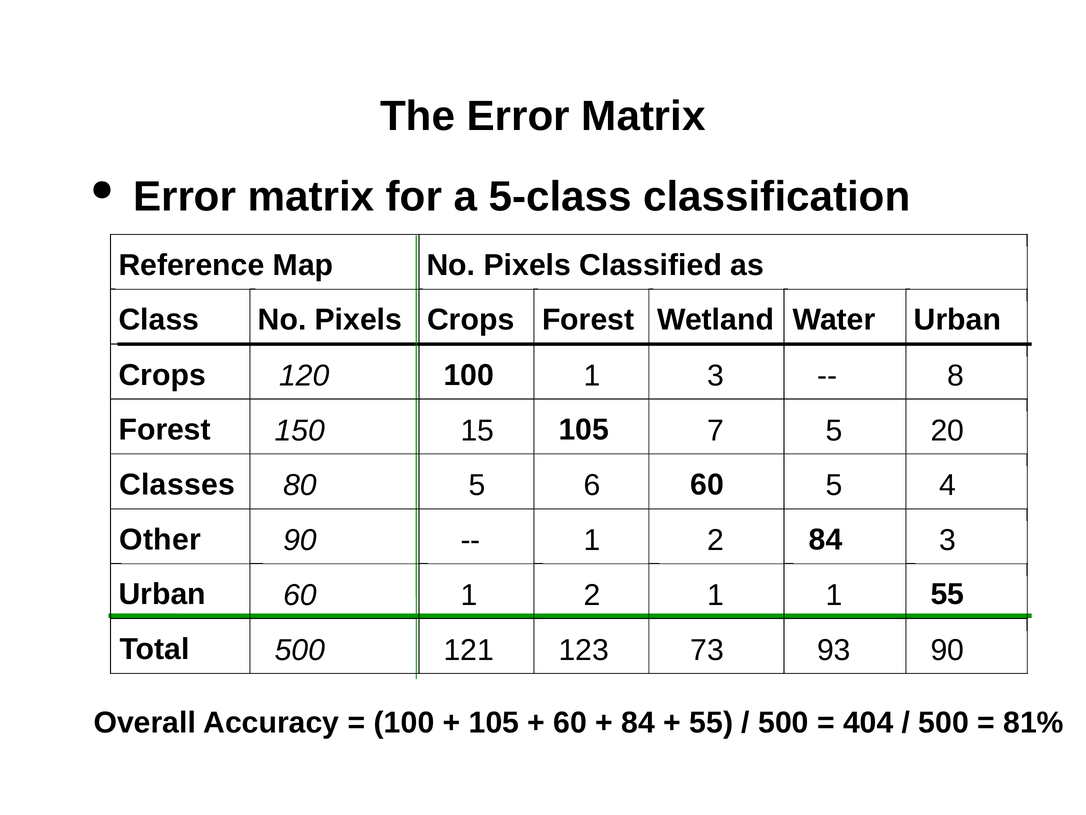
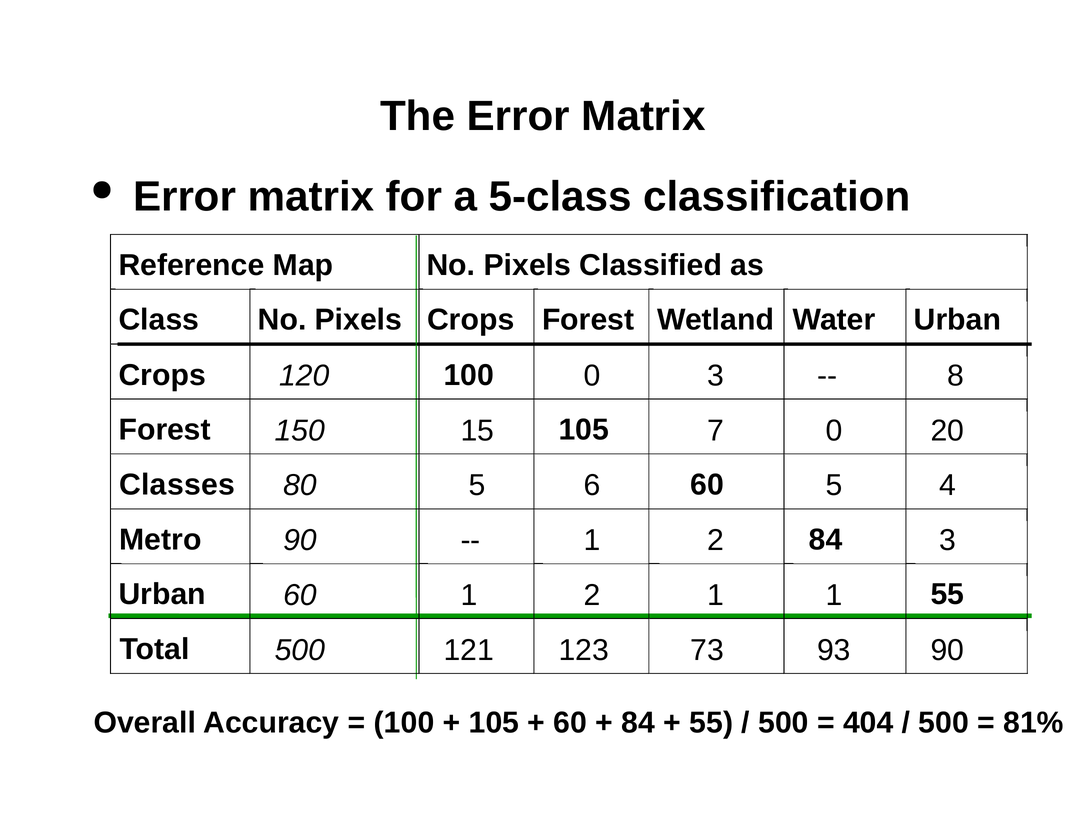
100 1: 1 -> 0 (592, 376)
7 5: 5 -> 0 (834, 430)
Other: Other -> Metro (160, 539)
